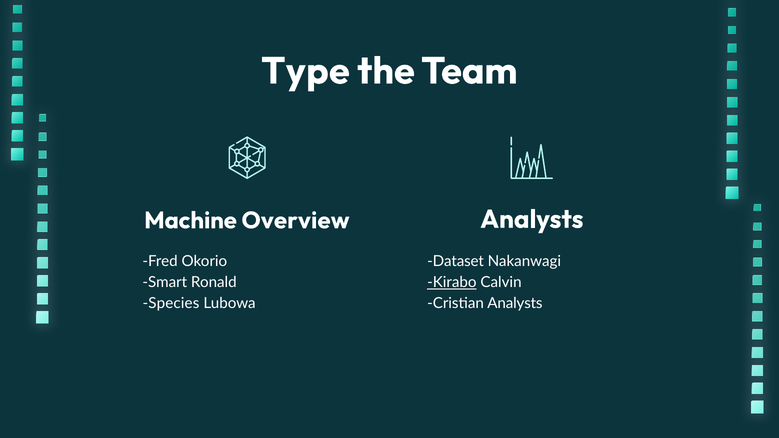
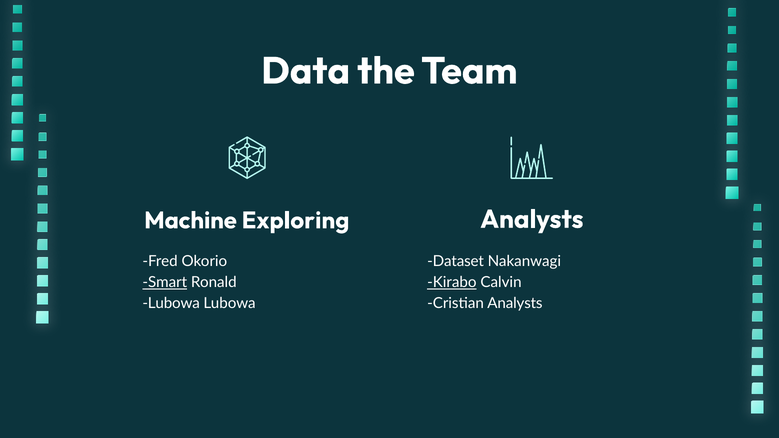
Type: Type -> Data (306, 71)
Overview: Overview -> Exploring (295, 221)
Smart underline: none -> present (165, 282)
Species: Species -> Lubowa (171, 303)
